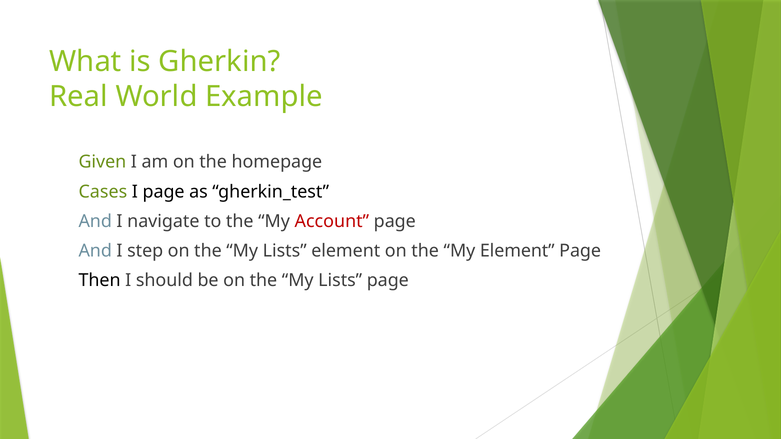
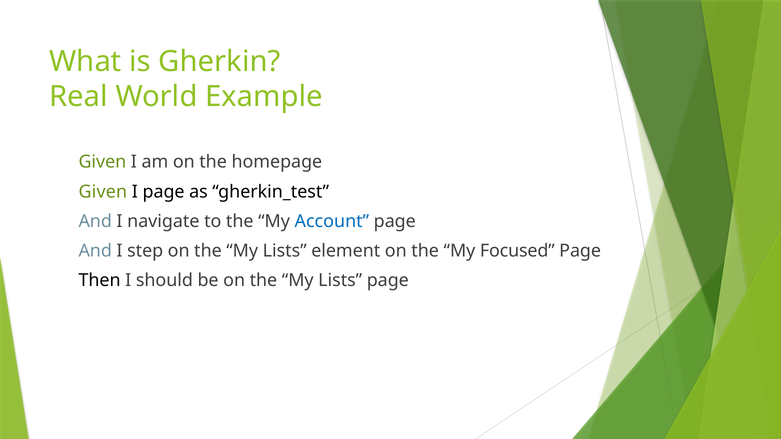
Cases: Cases -> Given (103, 192)
Account colour: red -> blue (332, 221)
My Element: Element -> Focused (517, 251)
